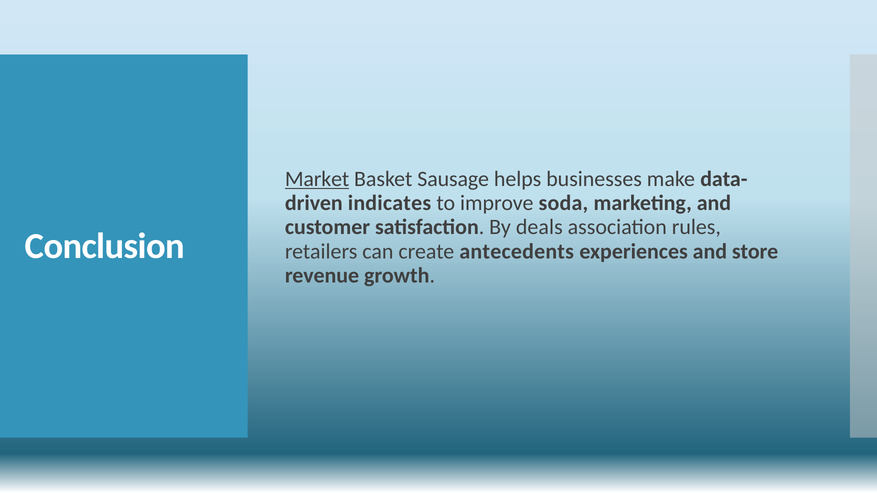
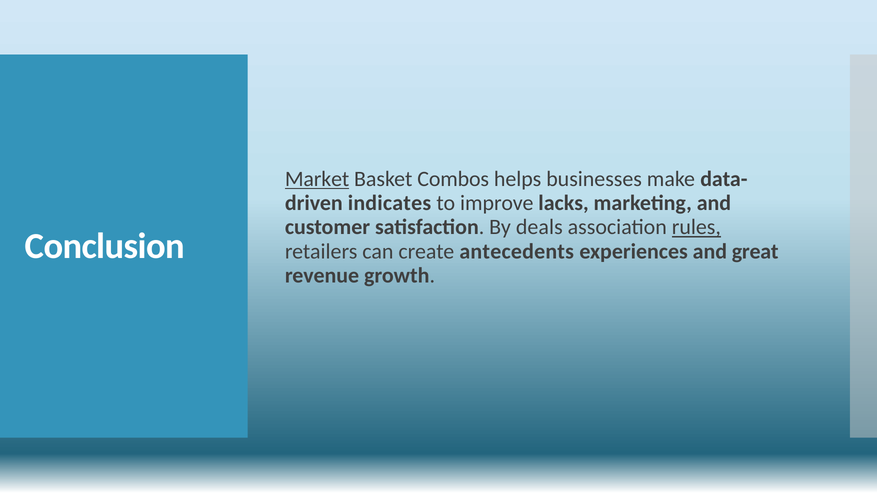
Sausage: Sausage -> Combos (453, 179)
soda: soda -> lacks (564, 203)
rules underline: none -> present (696, 227)
store: store -> great (755, 251)
